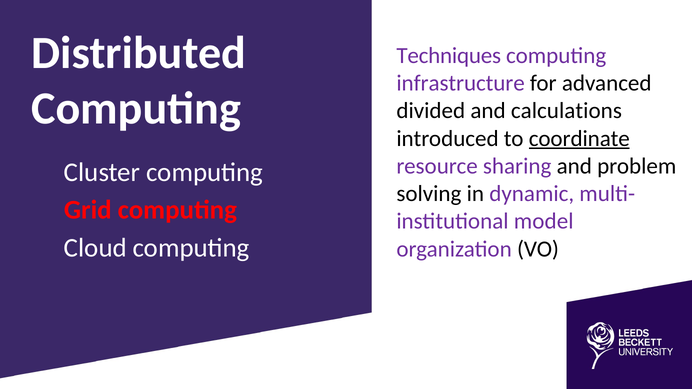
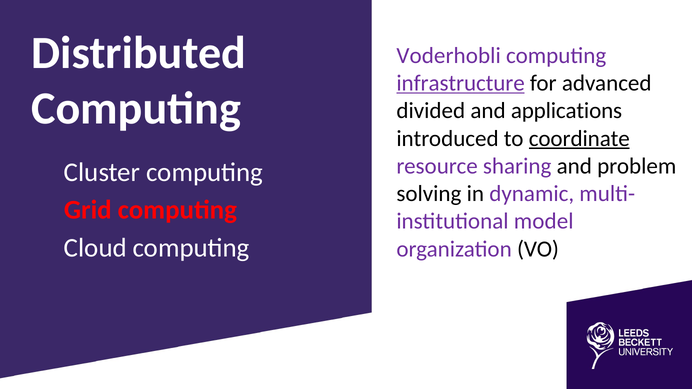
Techniques: Techniques -> Voderhobli (449, 55)
infrastructure underline: none -> present (461, 83)
calculations: calculations -> applications (566, 111)
